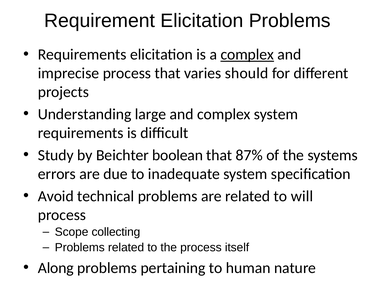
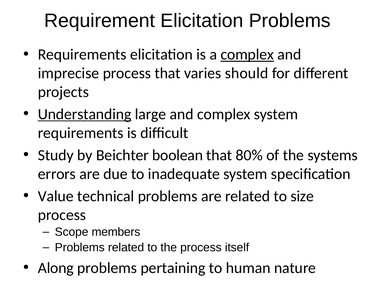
Understanding underline: none -> present (85, 114)
87%: 87% -> 80% (249, 155)
Avoid: Avoid -> Value (56, 196)
will: will -> size (302, 196)
collecting: collecting -> members (116, 232)
